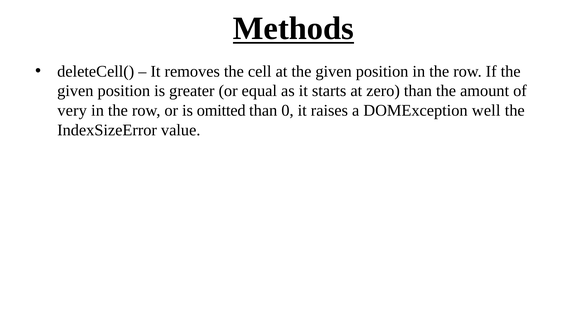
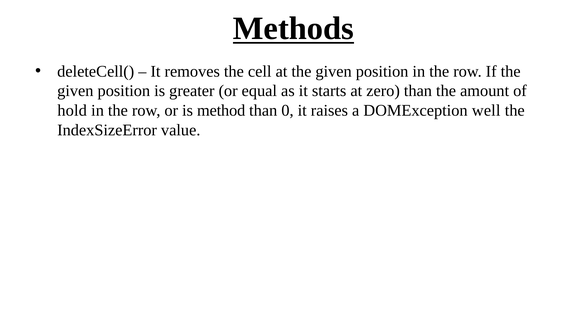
very: very -> hold (72, 111)
omitted: omitted -> method (221, 111)
